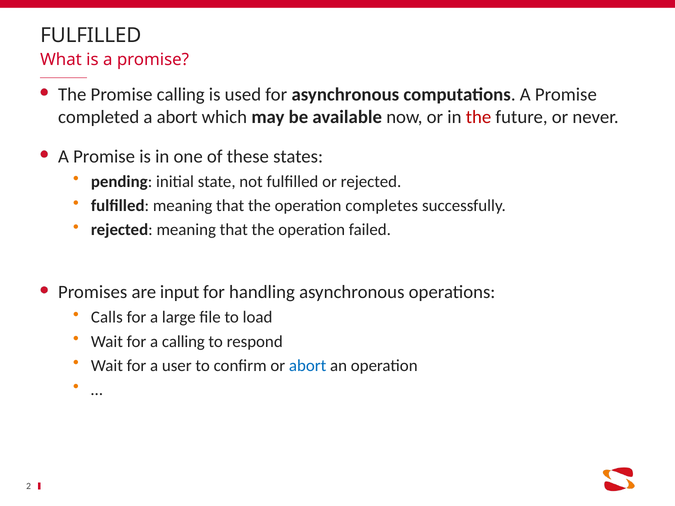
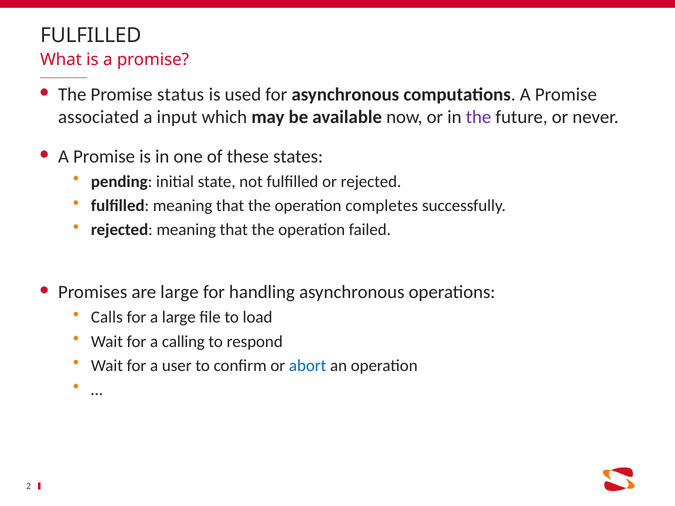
Promise calling: calling -> status (181, 95)
completed: completed -> associated (99, 117)
a abort: abort -> input (177, 117)
the colour: red -> purple (479, 117)
are input: input -> large (180, 292)
